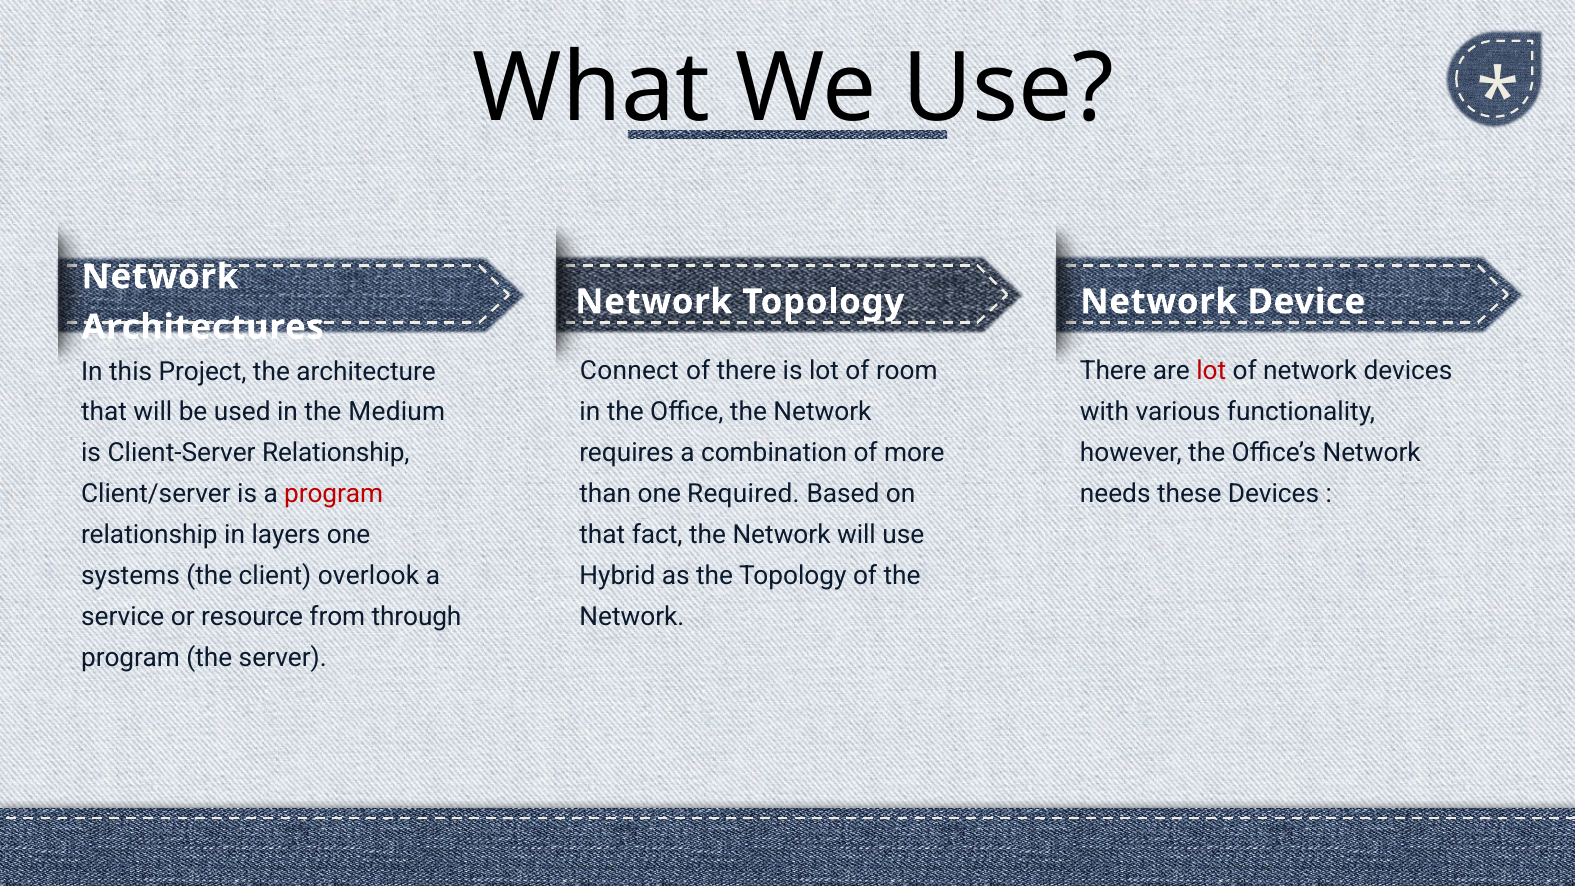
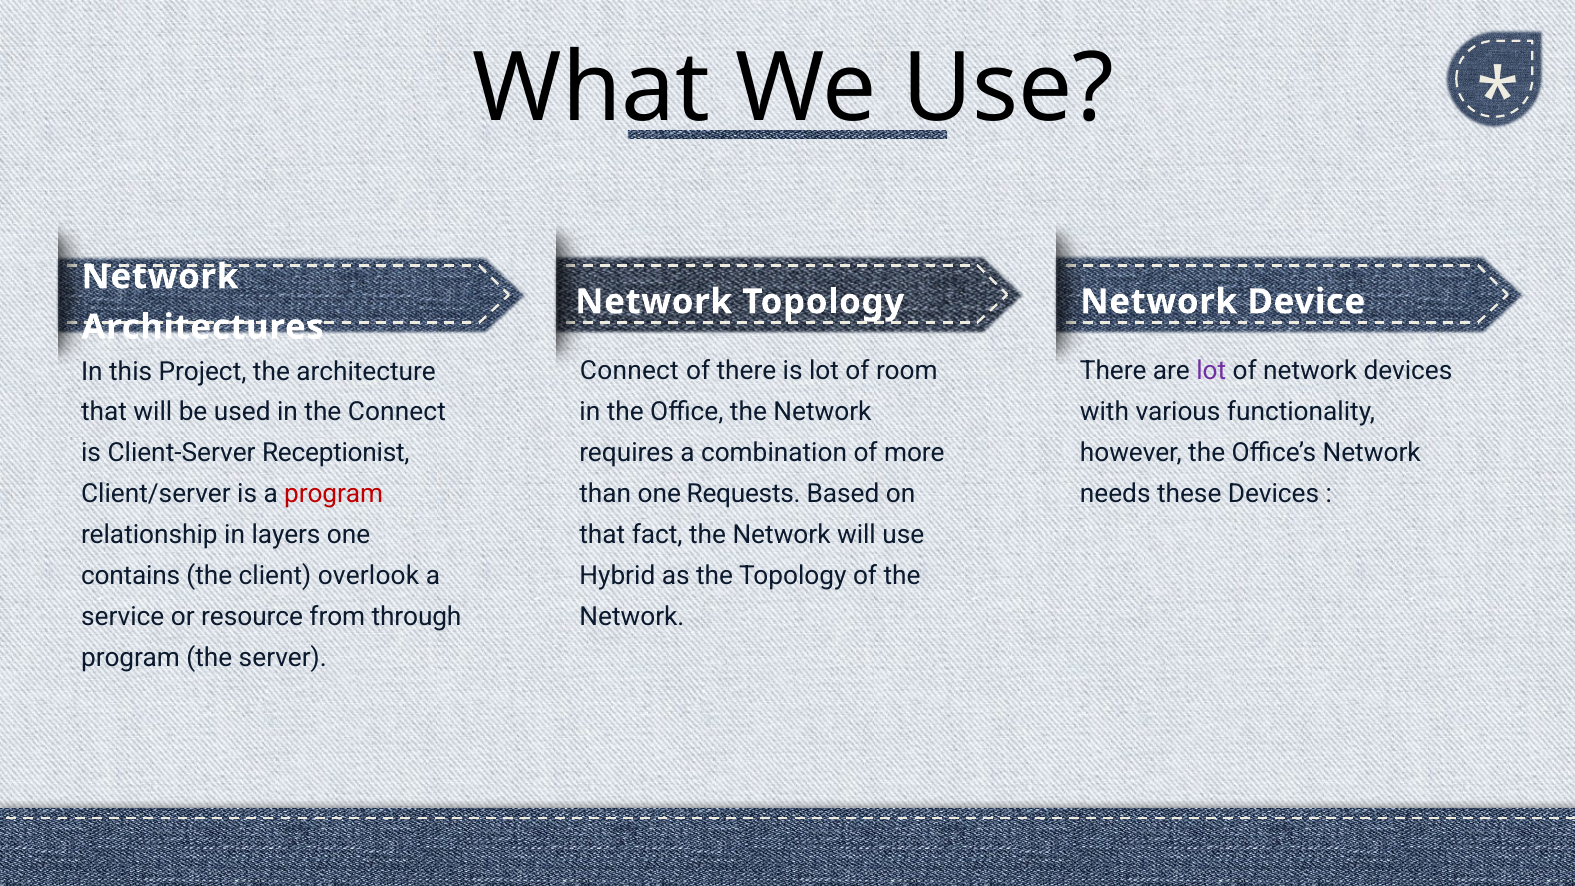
lot colour: red -> purple (1211, 371)
the Medium: Medium -> Connect (397, 412)
Client-Server Relationship: Relationship -> Receptionist (336, 453)
Required: Required -> Requests (744, 494)
systems: systems -> contains (131, 576)
